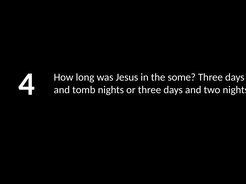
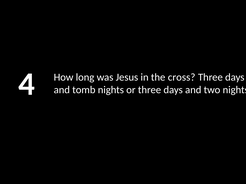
some: some -> cross (182, 77)
